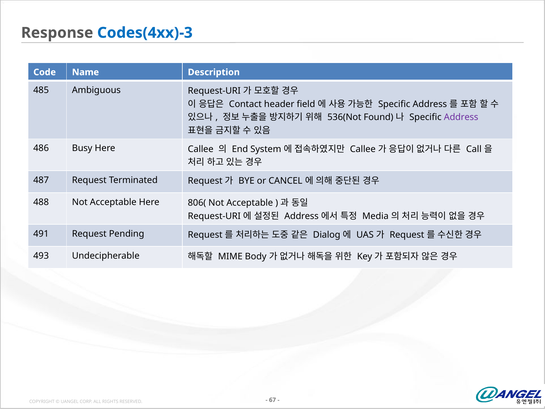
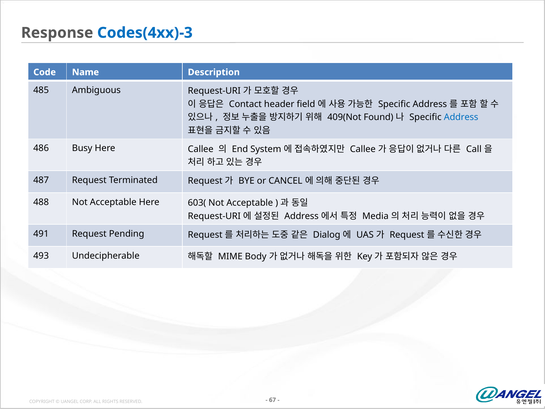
536(Not: 536(Not -> 409(Not (344, 117)
Address colour: purple -> blue (461, 117)
806(: 806( -> 603( (197, 203)
